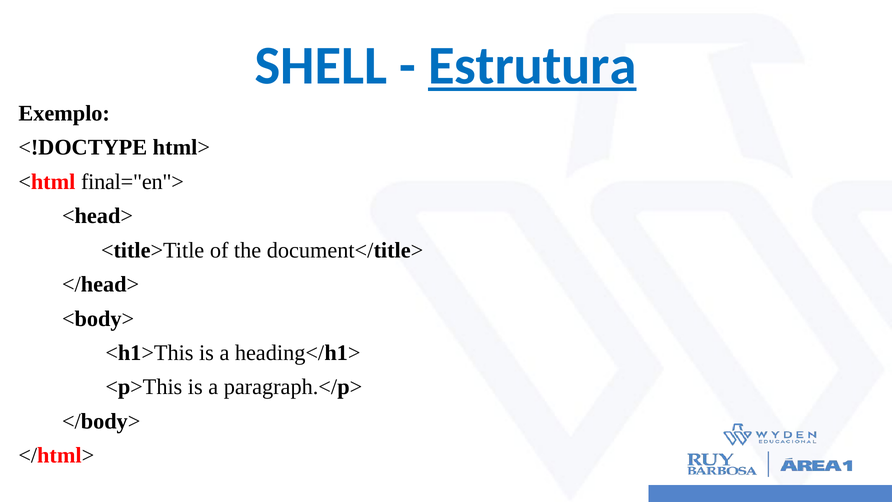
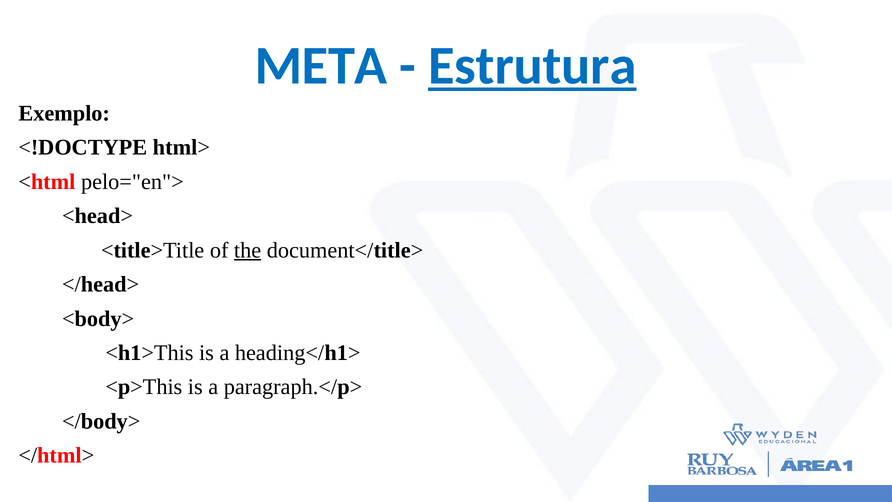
SHELL: SHELL -> META (321, 66)
final="en">: final="en"> -> pelo="en"> (132, 182)
the underline: none -> present (248, 250)
